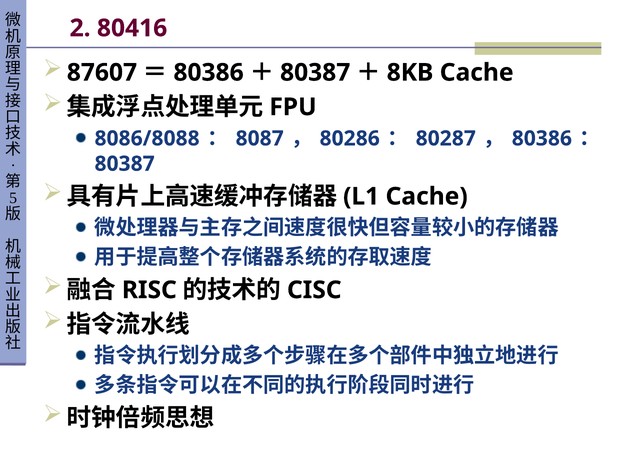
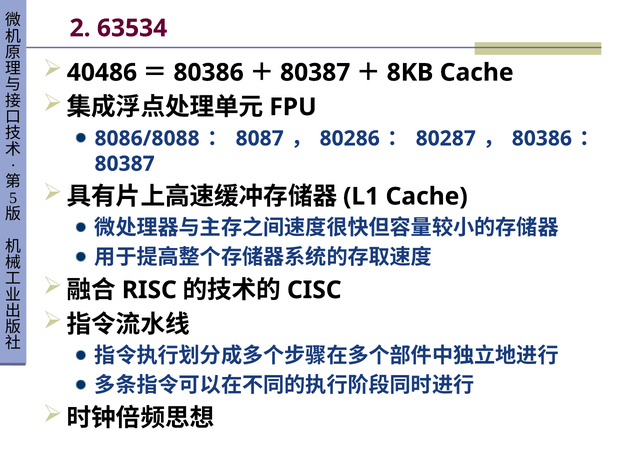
80416: 80416 -> 63534 (132, 28)
87607: 87607 -> 40486 (102, 72)
